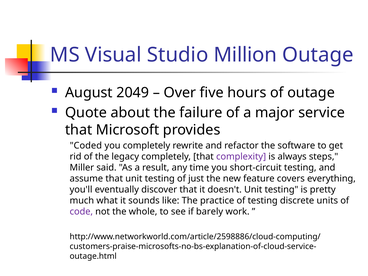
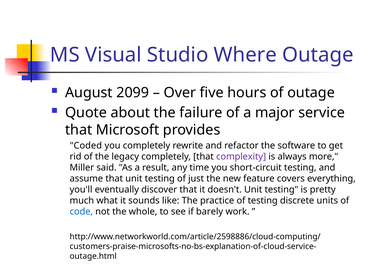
Million: Million -> Where (245, 55)
2049: 2049 -> 2099 (133, 93)
steps: steps -> more (324, 157)
code colour: purple -> blue (81, 212)
